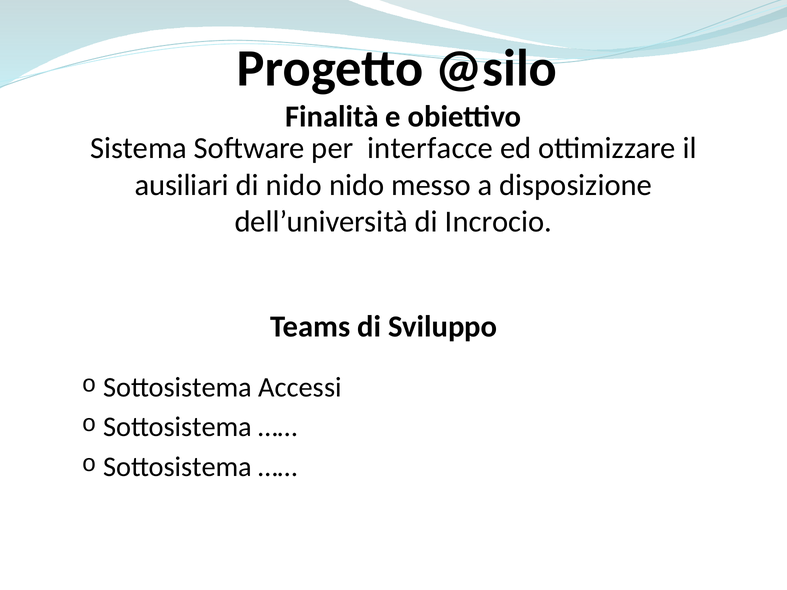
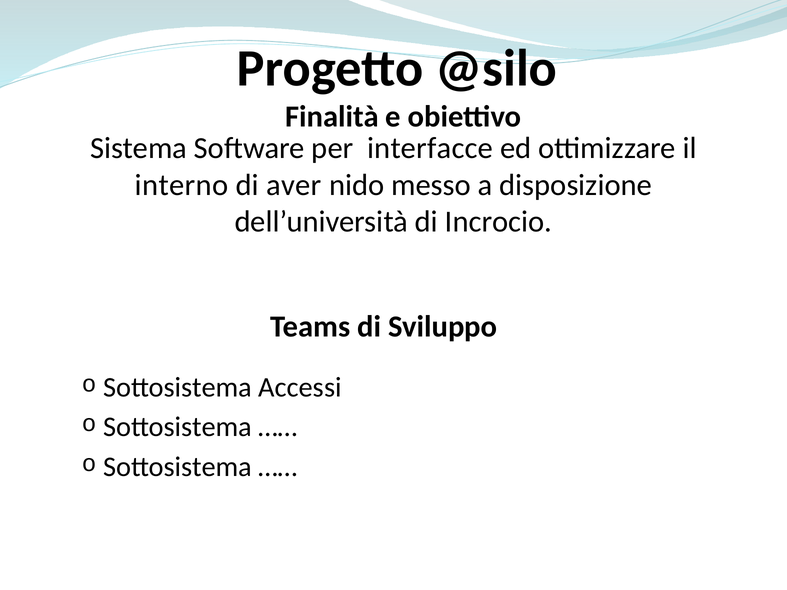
ausiliari: ausiliari -> interno (182, 185)
di nido: nido -> aver (294, 185)
